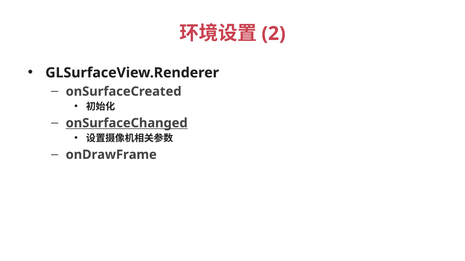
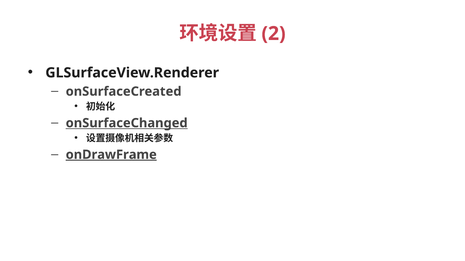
onDrawFrame underline: none -> present (111, 155)
